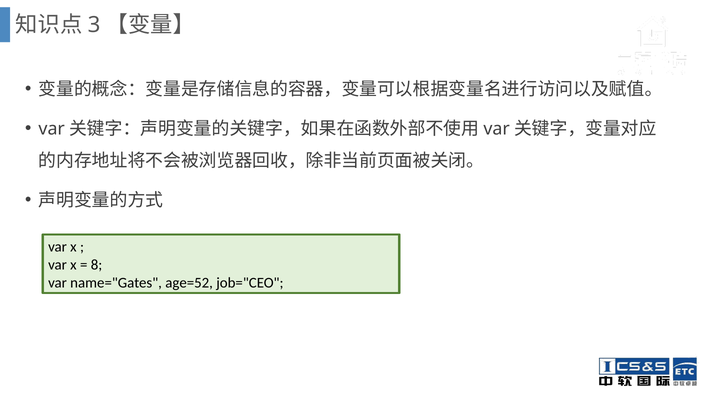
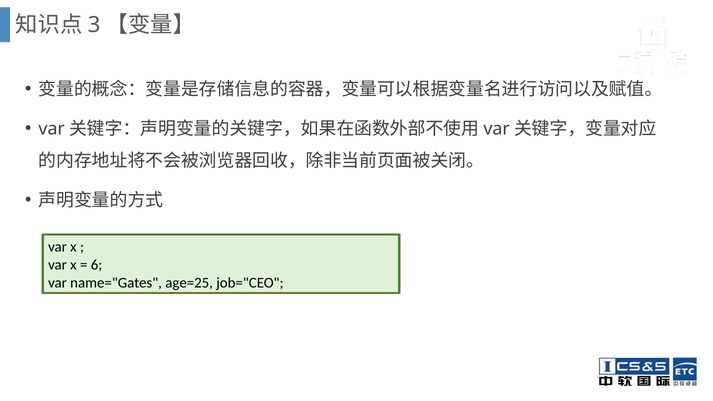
8: 8 -> 6 (97, 265)
age=52: age=52 -> age=25 (189, 283)
